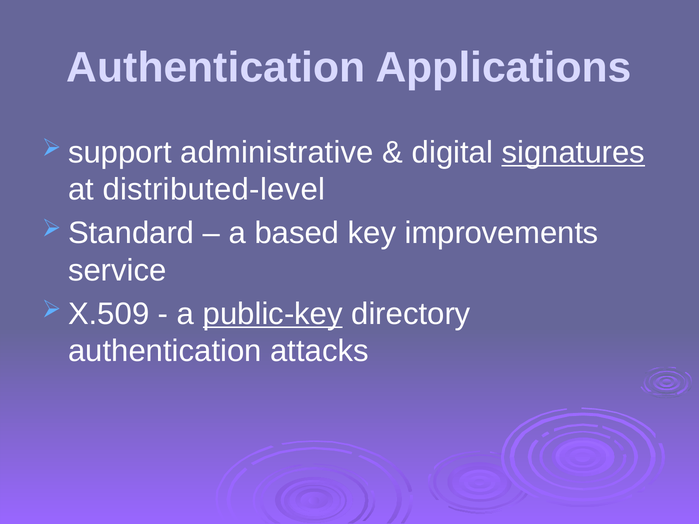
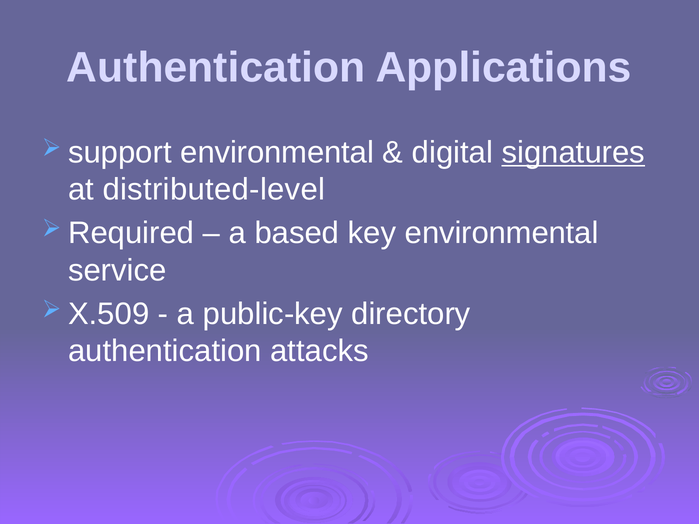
support administrative: administrative -> environmental (277, 152)
Standard: Standard -> Required (131, 233)
key improvements: improvements -> environmental (502, 233)
public-key underline: present -> none (273, 314)
